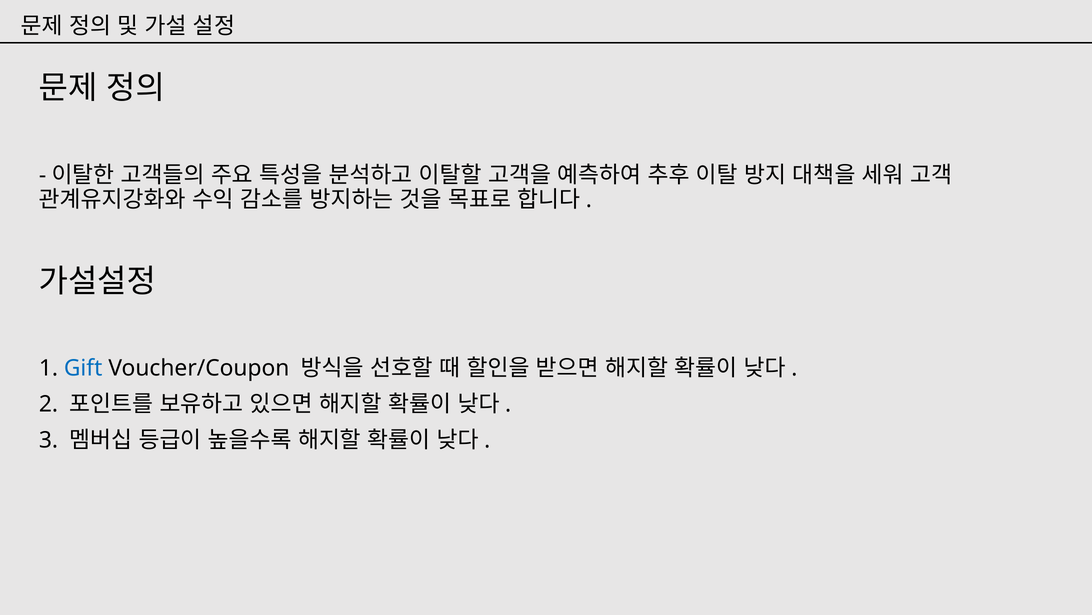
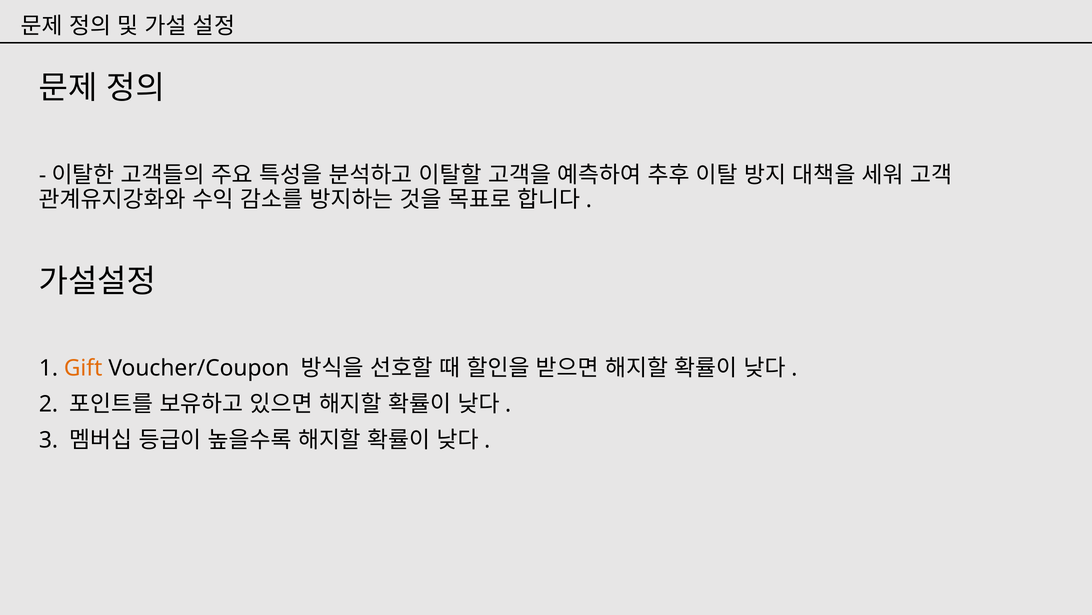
Gift colour: blue -> orange (83, 368)
